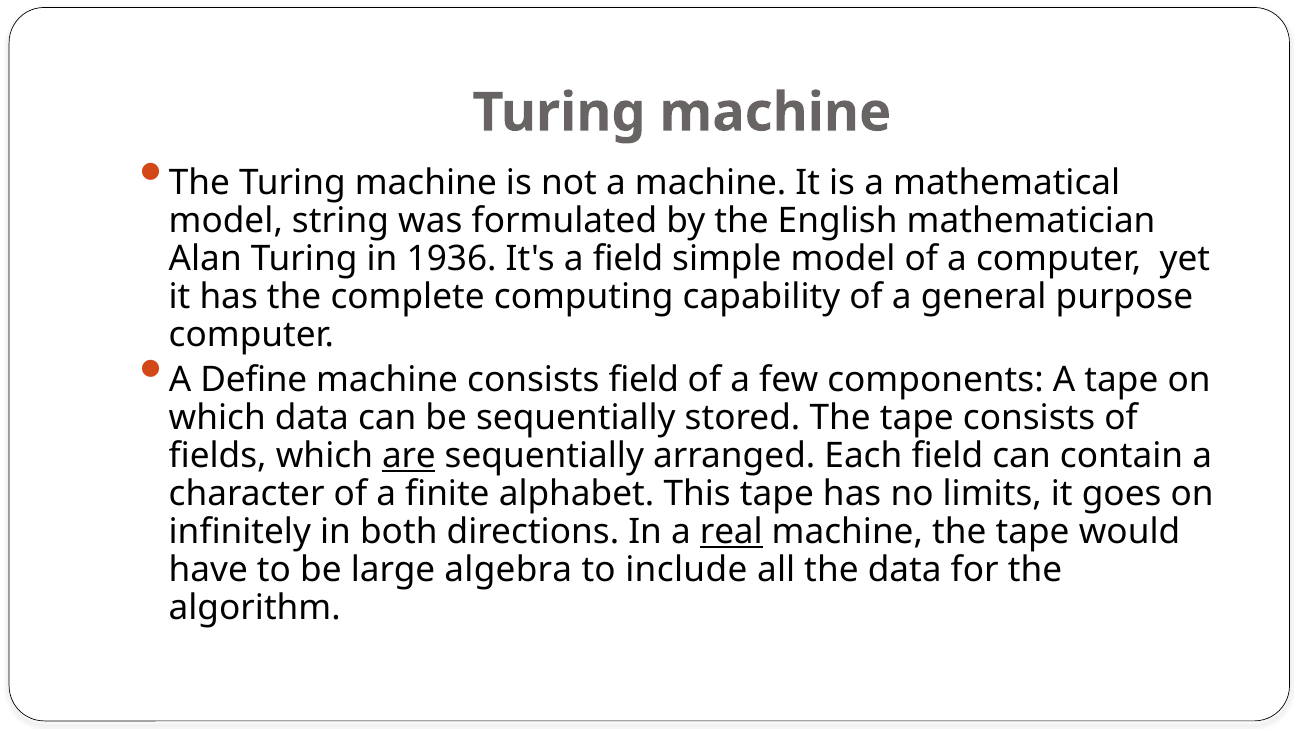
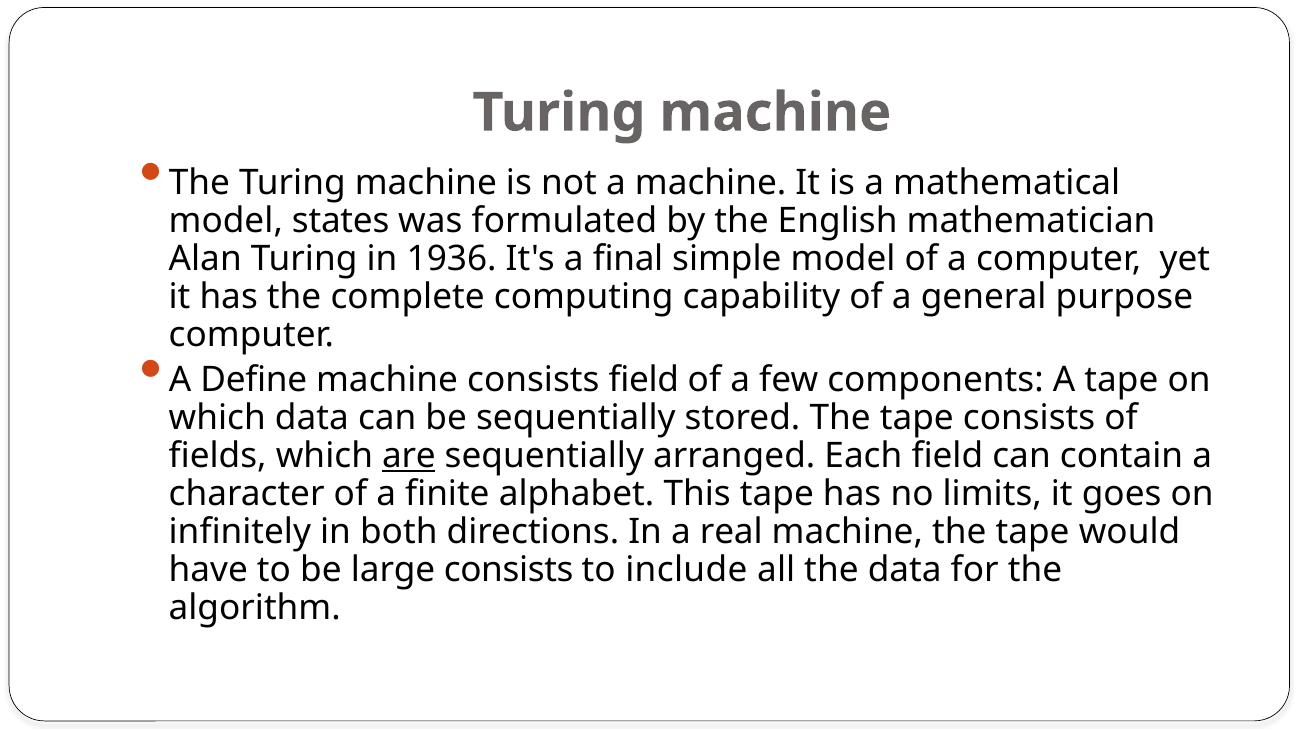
string: string -> states (341, 221)
a field: field -> final (628, 259)
real underline: present -> none (731, 531)
large algebra: algebra -> consists (509, 569)
